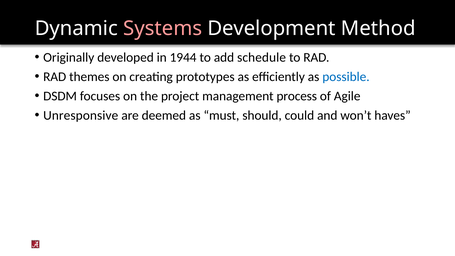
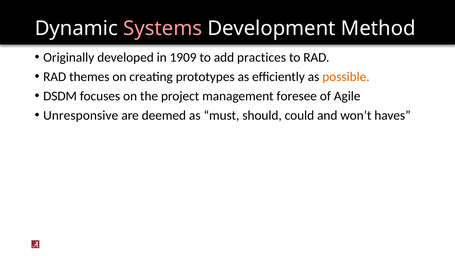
1944: 1944 -> 1909 (183, 57)
schedule: schedule -> practices (262, 57)
possible colour: blue -> orange (346, 77)
process: process -> foresee (297, 96)
